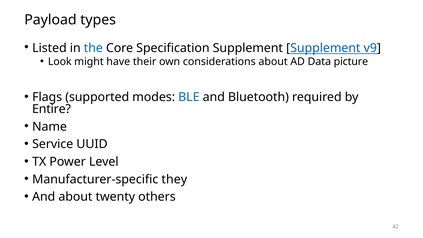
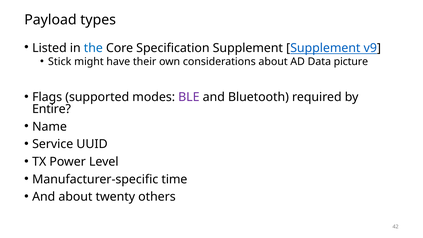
Look: Look -> Stick (60, 62)
BLE colour: blue -> purple (189, 97)
they: they -> time (174, 179)
